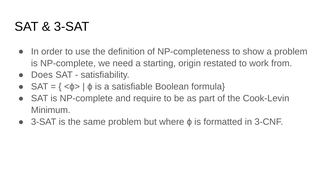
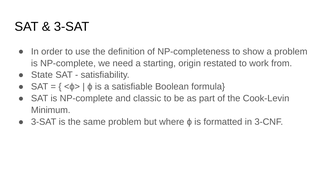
Does: Does -> State (42, 75)
require: require -> classic (147, 99)
